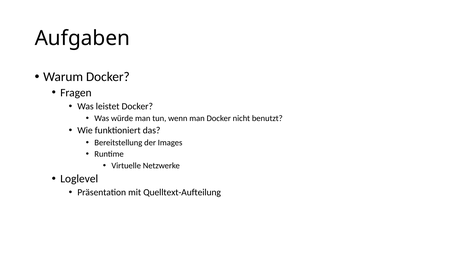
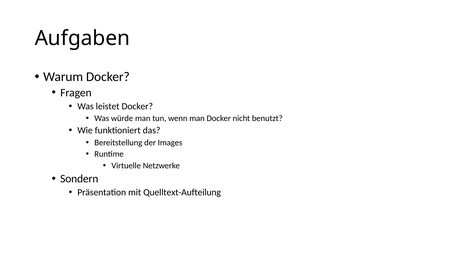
Loglevel: Loglevel -> Sondern (79, 179)
